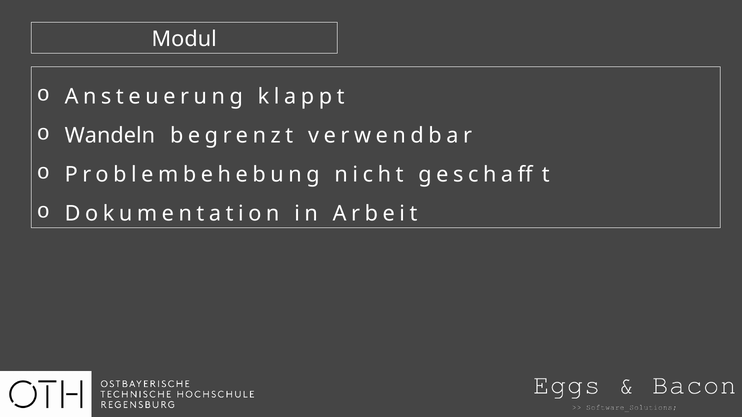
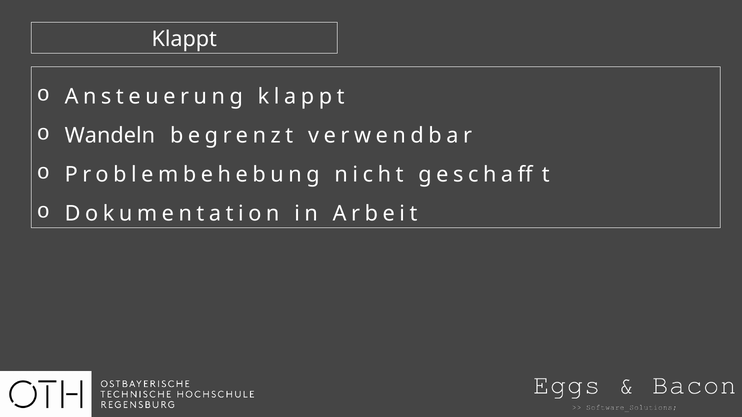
Modul: Modul -> Klappt (184, 39)
